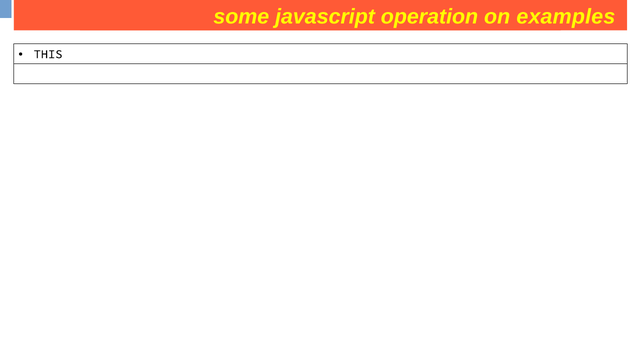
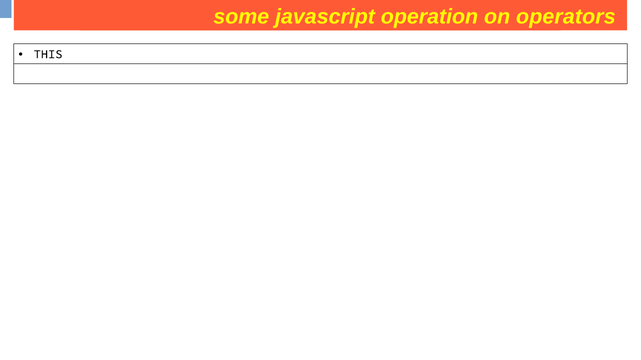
examples: examples -> operators (566, 17)
